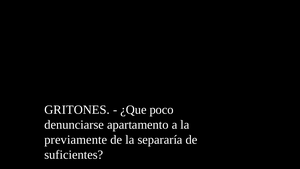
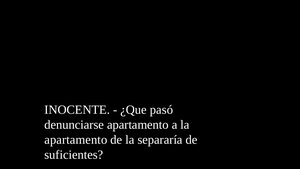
GRITONES: GRITONES -> INOCENTE (77, 110)
poco: poco -> pasó (161, 110)
previamente: previamente -> apartamento (76, 140)
